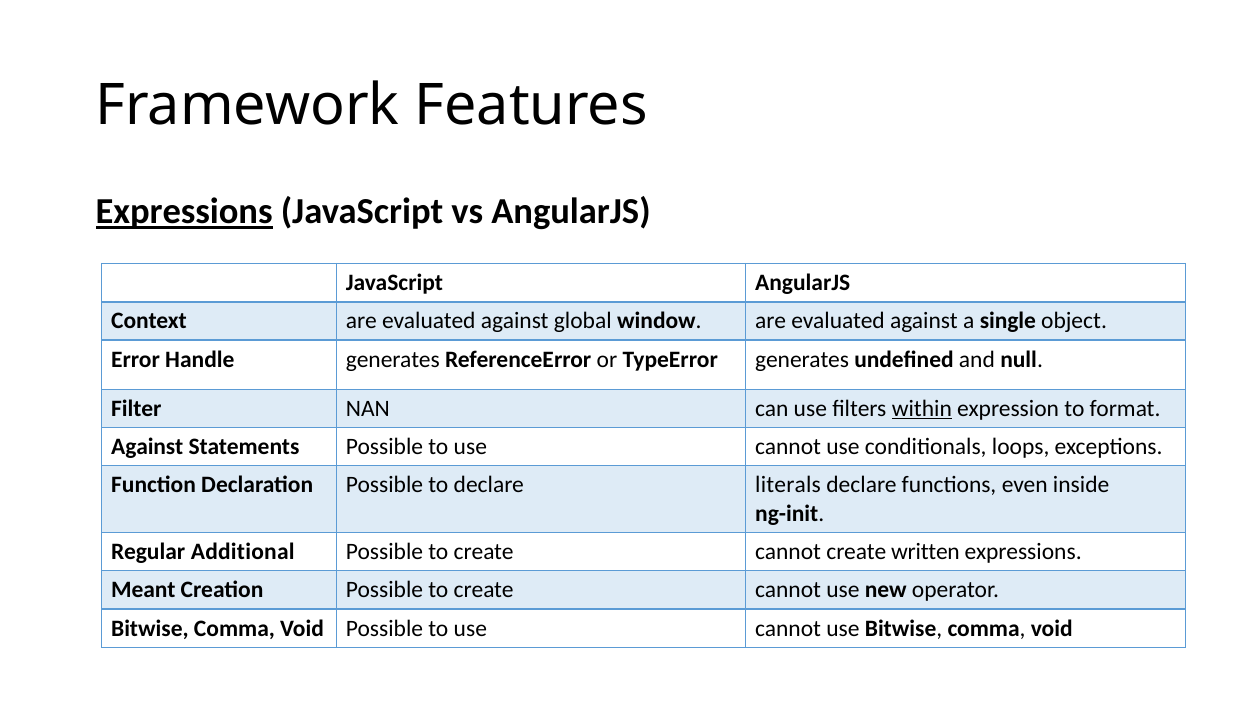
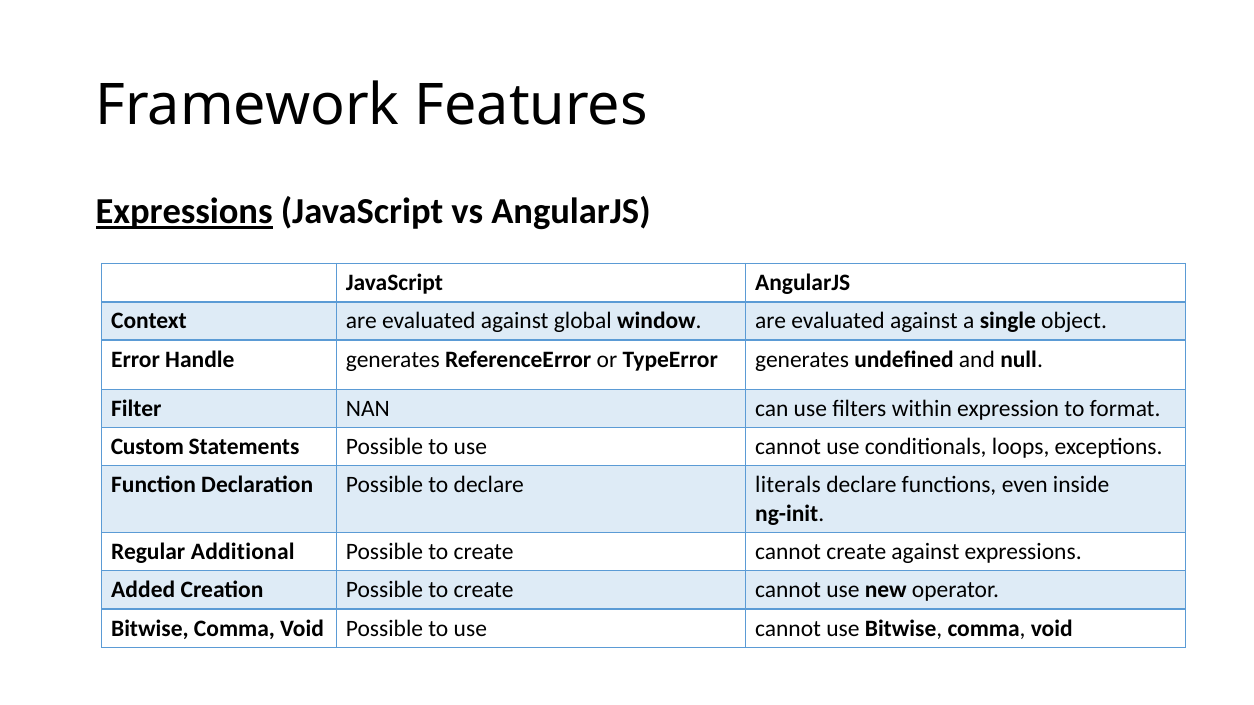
within underline: present -> none (922, 409)
Against: Against -> Custom (147, 447)
create written: written -> against (925, 552)
Meant: Meant -> Added (143, 590)
